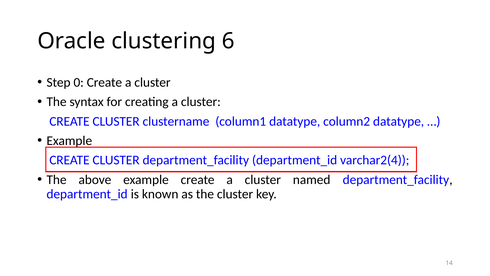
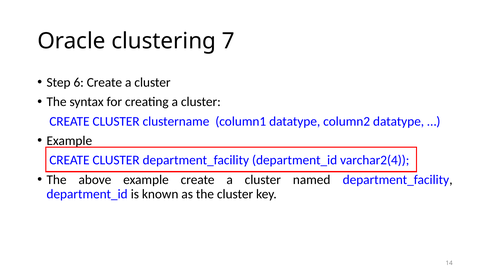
6: 6 -> 7 (228, 41)
0: 0 -> 6 (79, 82)
